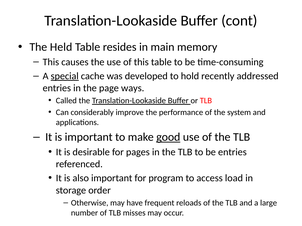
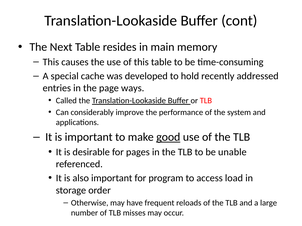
Held: Held -> Next (61, 47)
special underline: present -> none (65, 76)
be entries: entries -> unable (232, 152)
